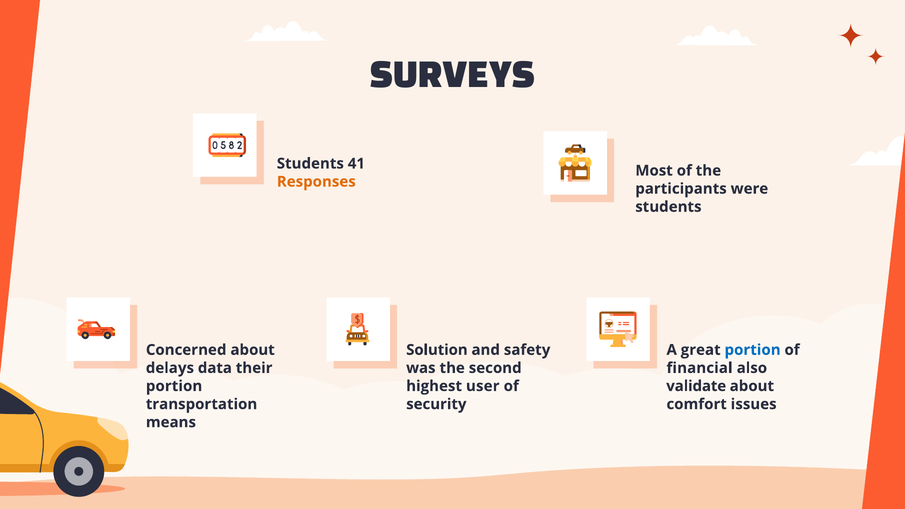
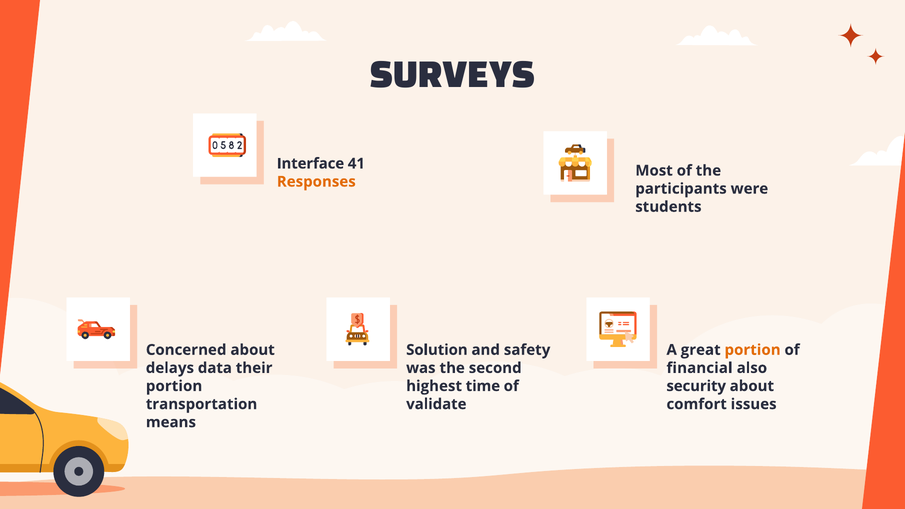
Students: Students -> Interface (310, 164)
portion colour: blue -> orange (753, 350)
user: user -> time (483, 386)
validate: validate -> security (696, 386)
security: security -> validate (436, 404)
